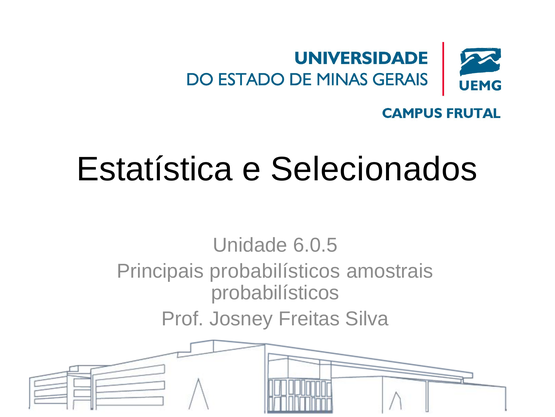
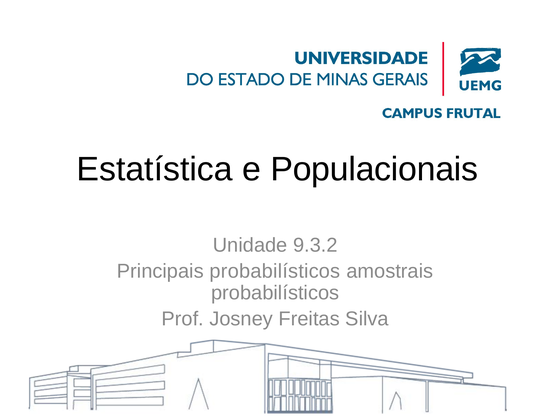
Selecionados: Selecionados -> Populacionais (374, 169)
6.0.5: 6.0.5 -> 9.3.2 (315, 245)
